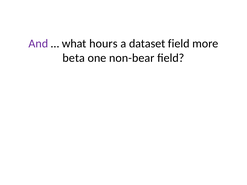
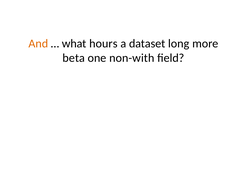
And colour: purple -> orange (38, 44)
dataset field: field -> long (179, 44)
non-bear: non-bear -> non-with (132, 58)
